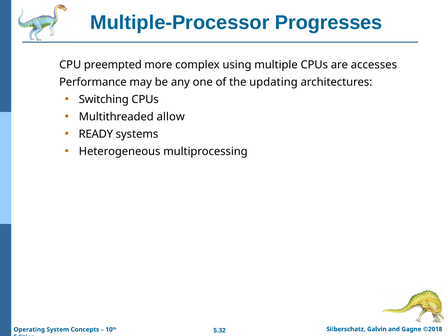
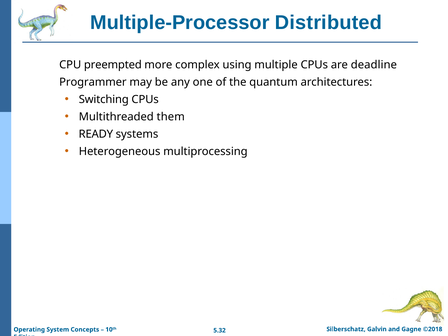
Progresses: Progresses -> Distributed (328, 23)
accesses: accesses -> deadline (374, 65)
Performance: Performance -> Programmer (93, 82)
updating: updating -> quantum (274, 82)
allow: allow -> them (171, 117)
